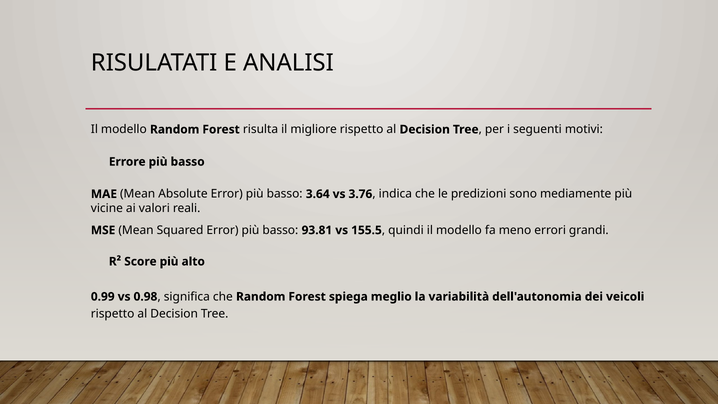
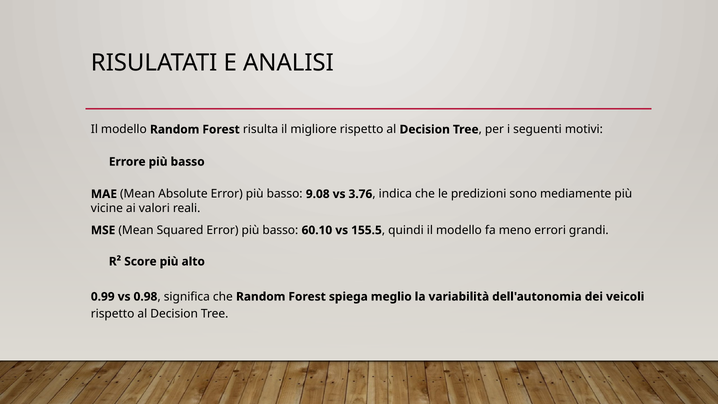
3.64: 3.64 -> 9.08 (318, 194)
93.81: 93.81 -> 60.10 (317, 230)
